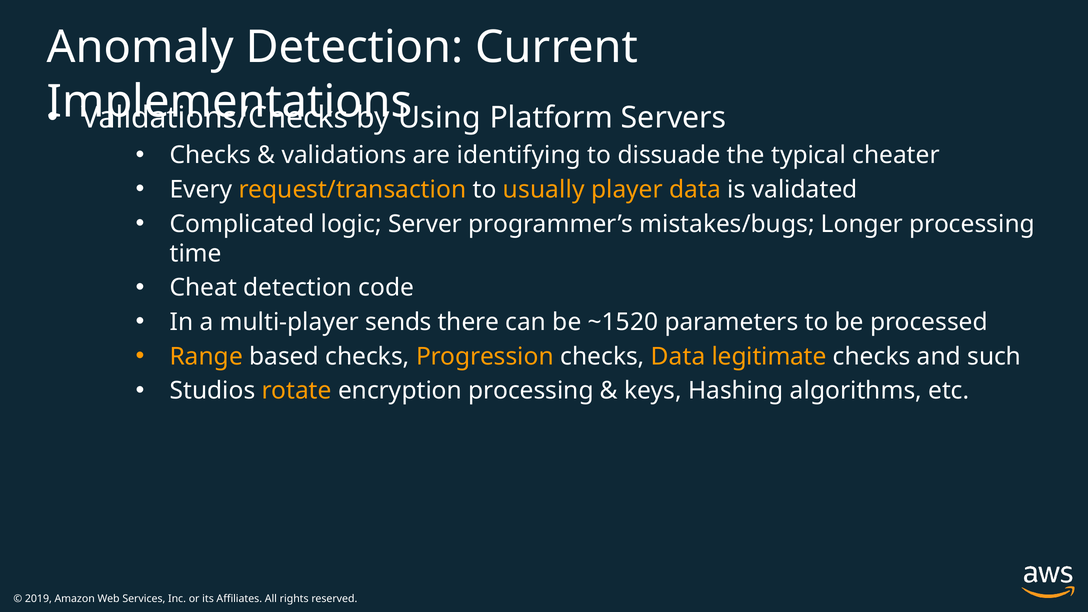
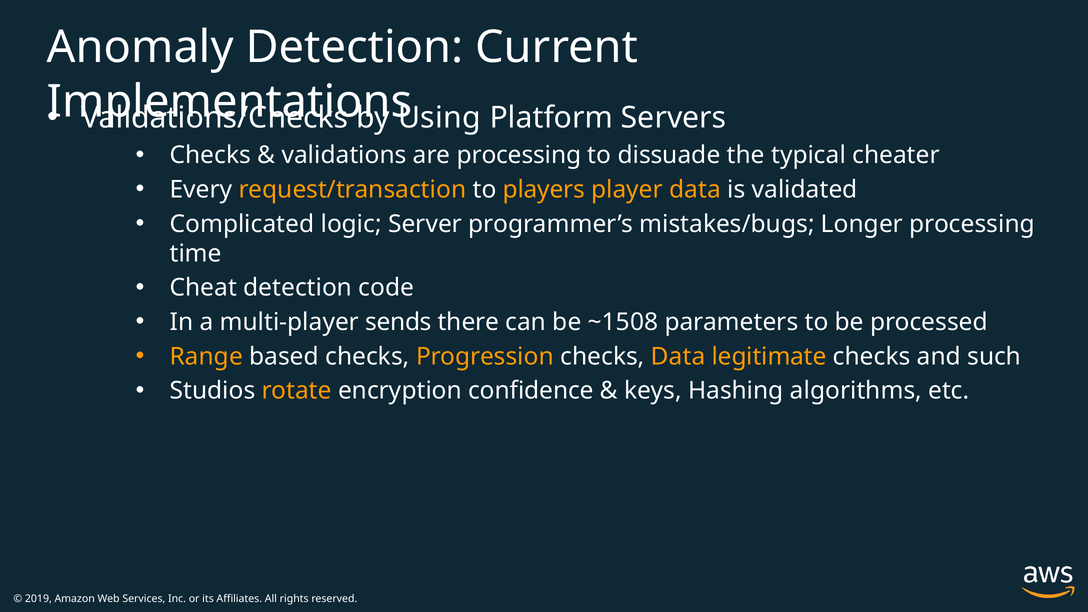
are identifying: identifying -> processing (519, 155)
usually: usually -> players (544, 190)
~1520: ~1520 -> ~1508 (623, 322)
encryption processing: processing -> confidence (531, 391)
